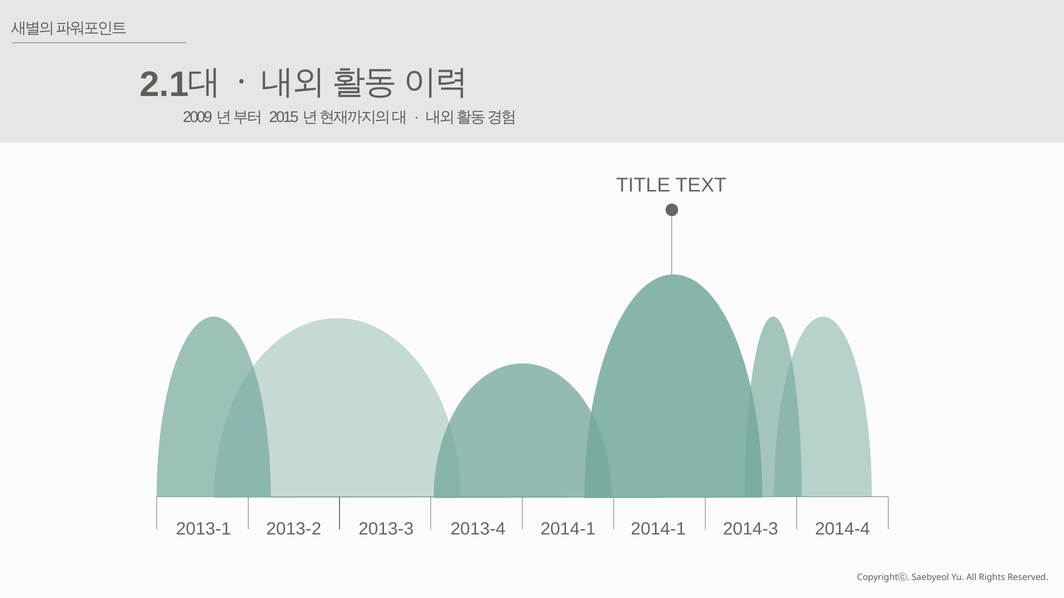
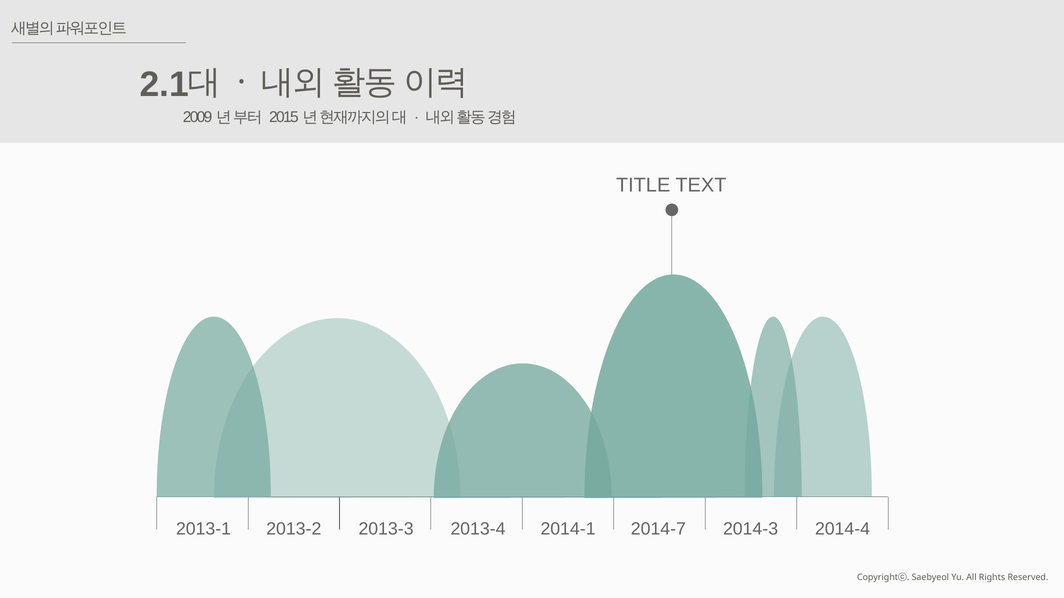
2014-1 2014-1: 2014-1 -> 2014-7 (658, 529)
